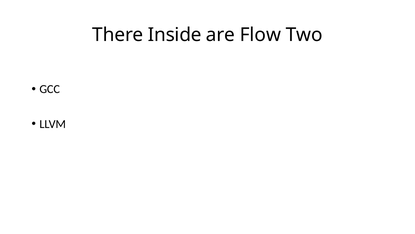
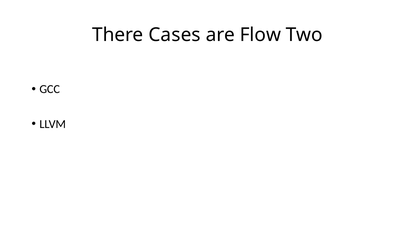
Inside: Inside -> Cases (175, 35)
